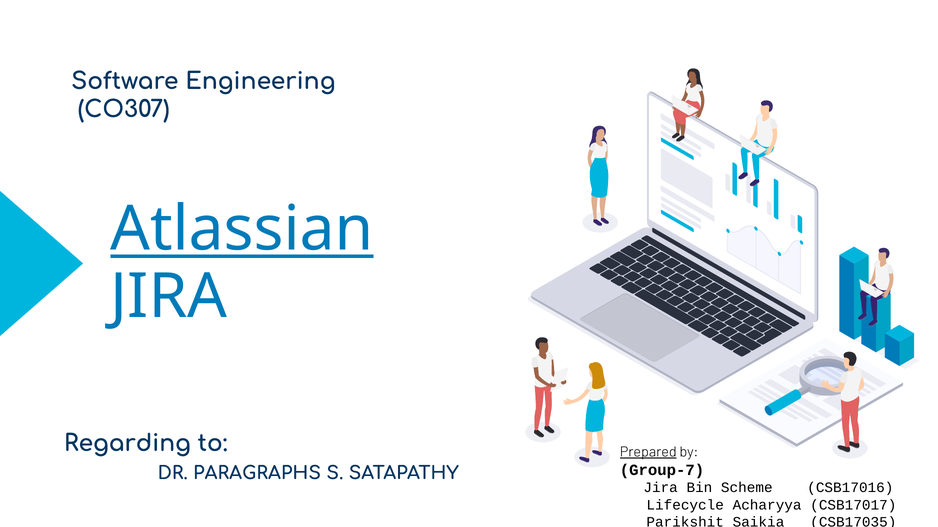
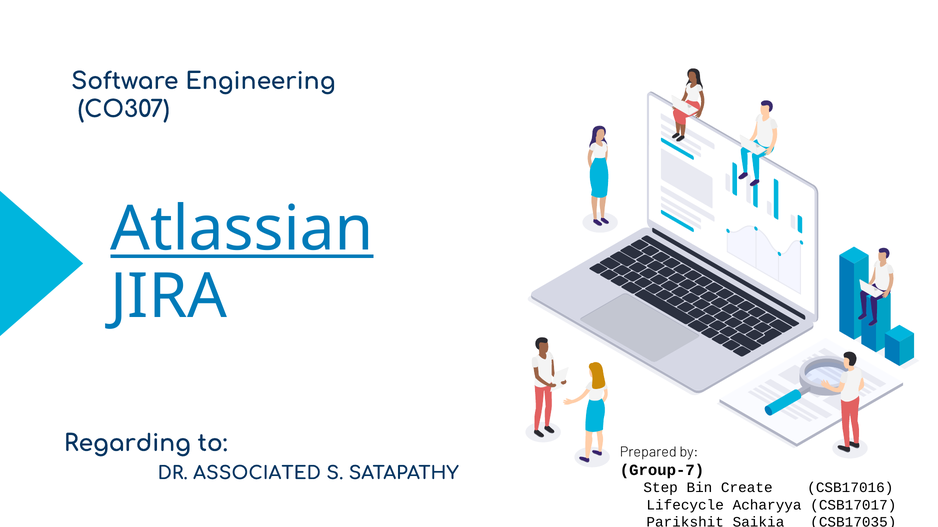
Prepared underline: present -> none (648, 452)
PARAGRAPHS: PARAGRAPHS -> ASSOCIATED (257, 474)
Jira: Jira -> Step (661, 488)
Scheme: Scheme -> Create (747, 488)
